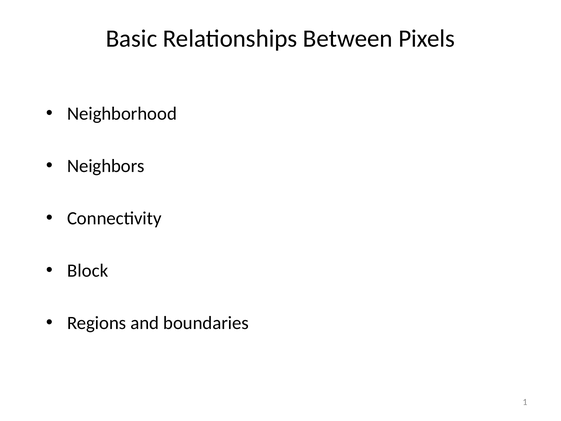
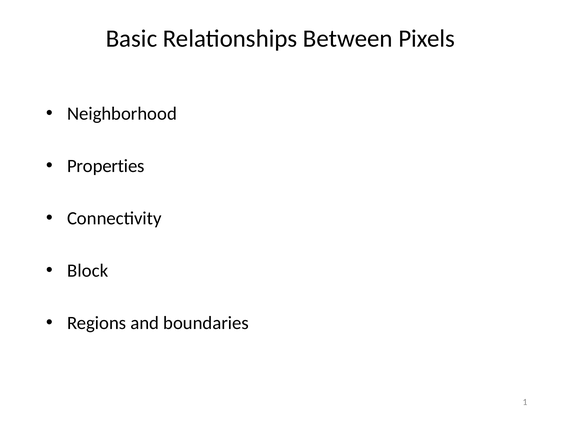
Neighbors: Neighbors -> Properties (106, 166)
